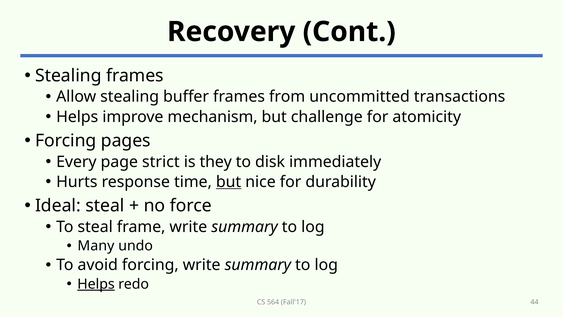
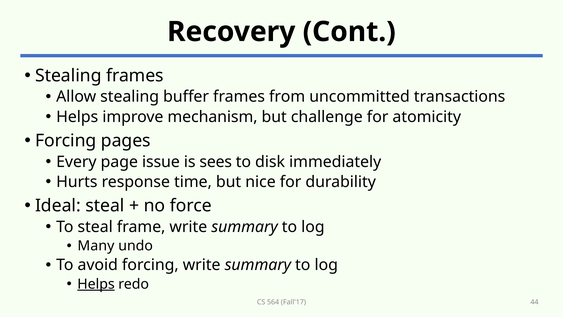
strict: strict -> issue (161, 162)
they: they -> sees (216, 162)
but underline: present -> none (229, 182)
